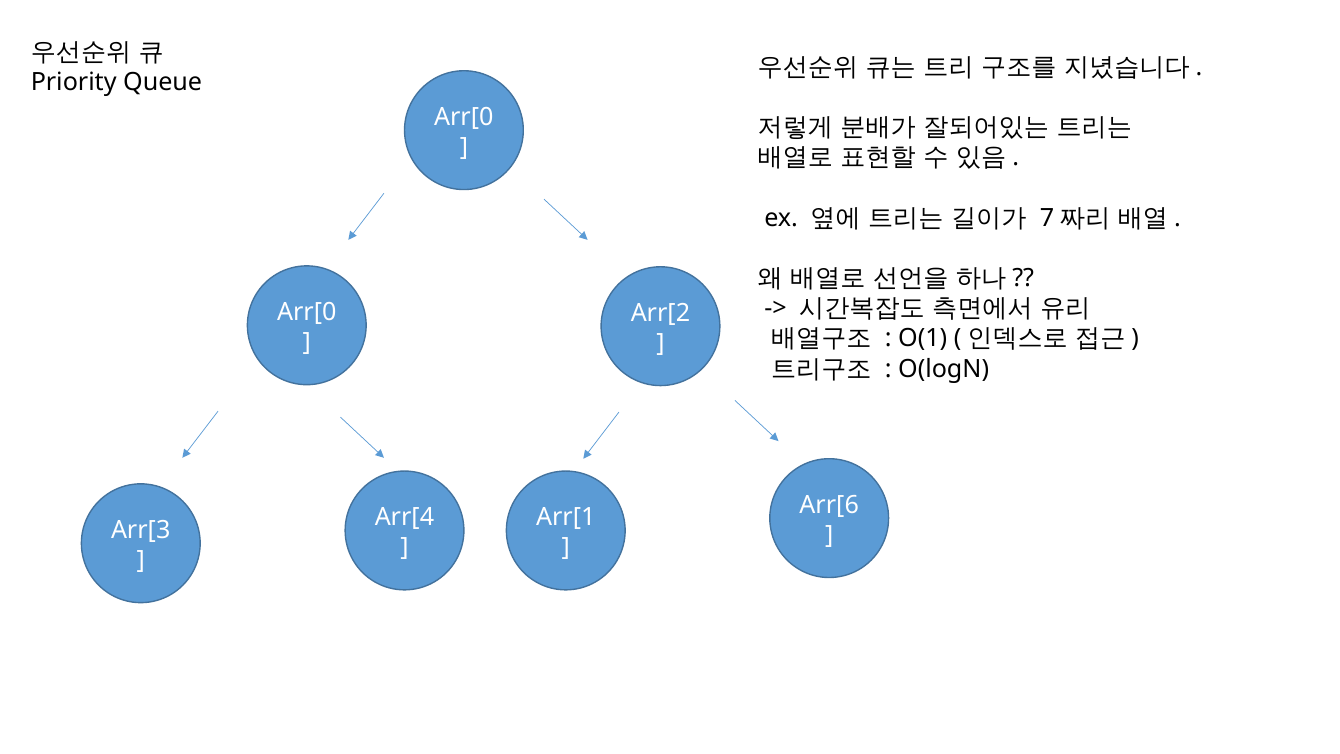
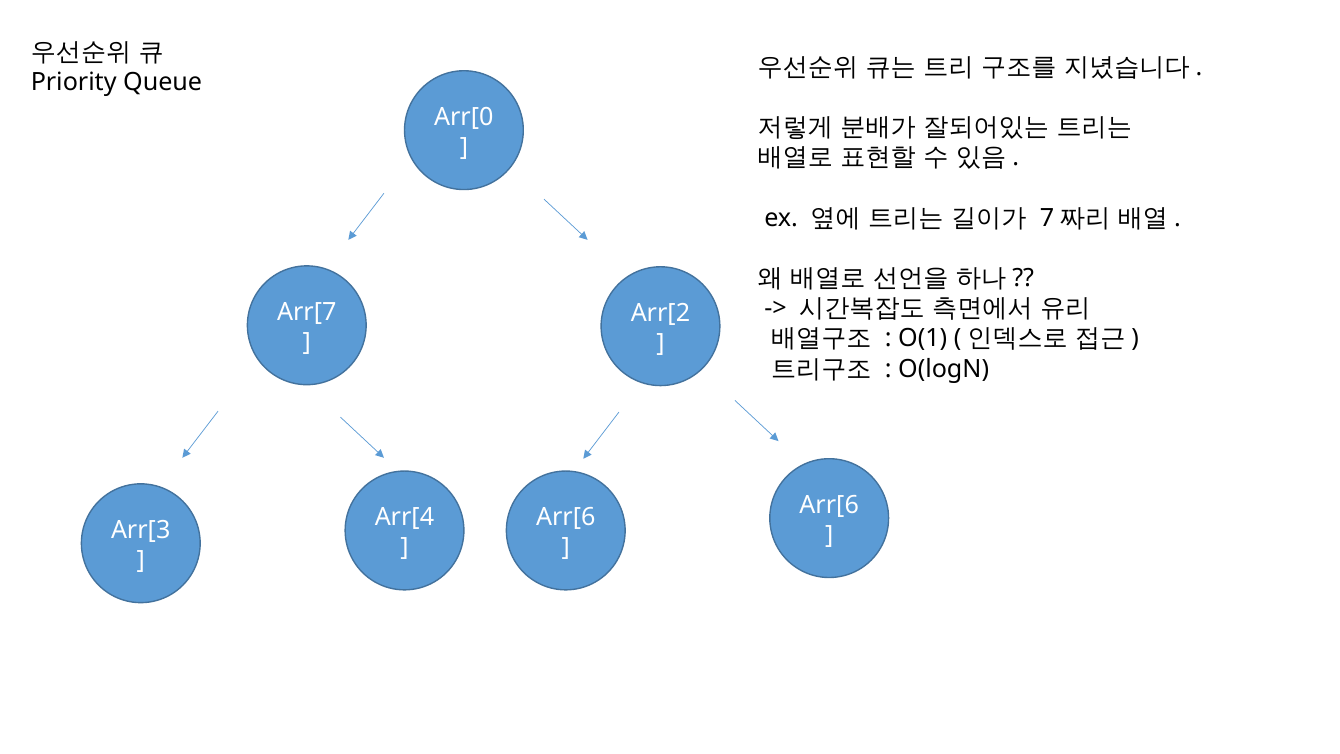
Arr[0: Arr[0 -> Arr[7 (307, 312)
Arr[1: Arr[1 -> Arr[6 (566, 517)
